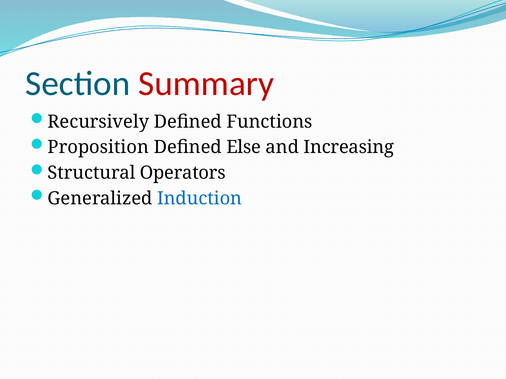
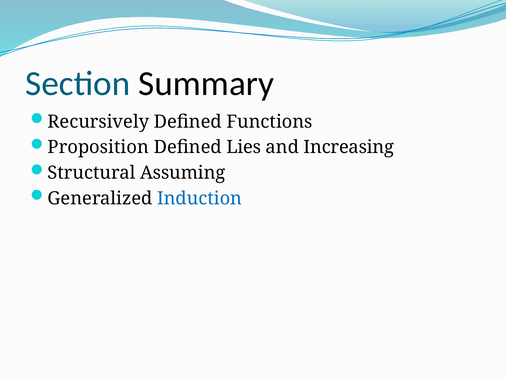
Summary colour: red -> black (206, 84)
Else: Else -> Lies (244, 147)
Operators: Operators -> Assuming (183, 173)
